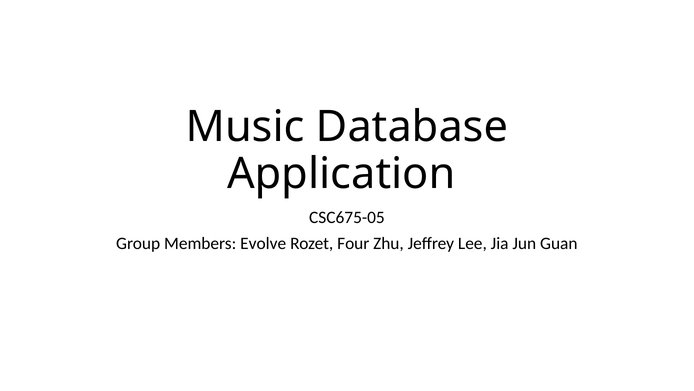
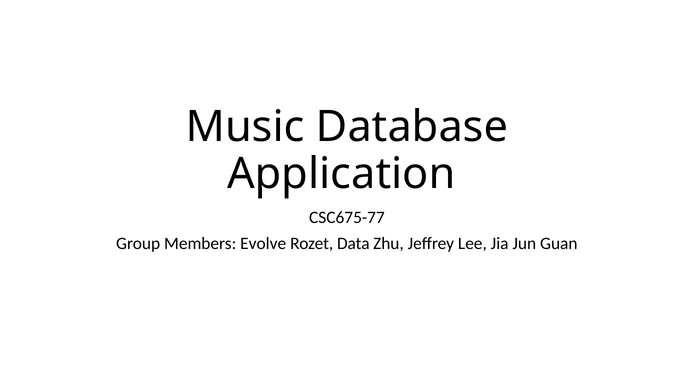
CSC675-05: CSC675-05 -> CSC675-77 (347, 217)
Four: Four -> Data (353, 243)
